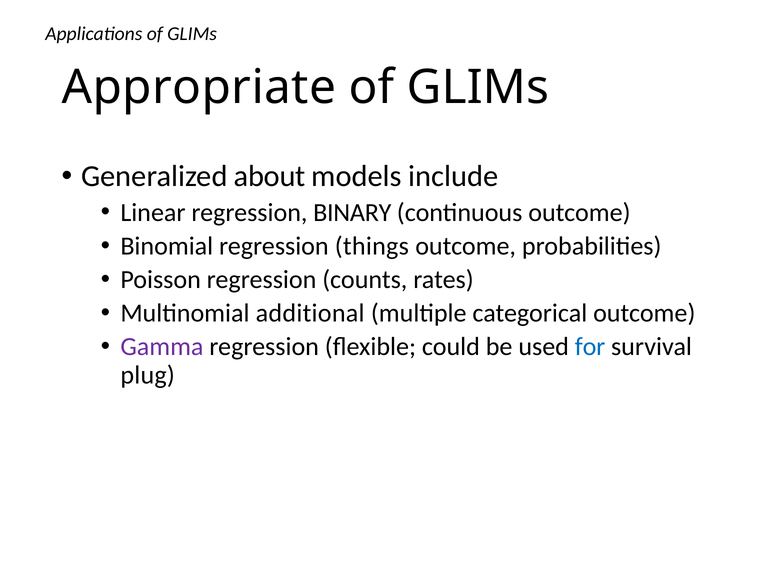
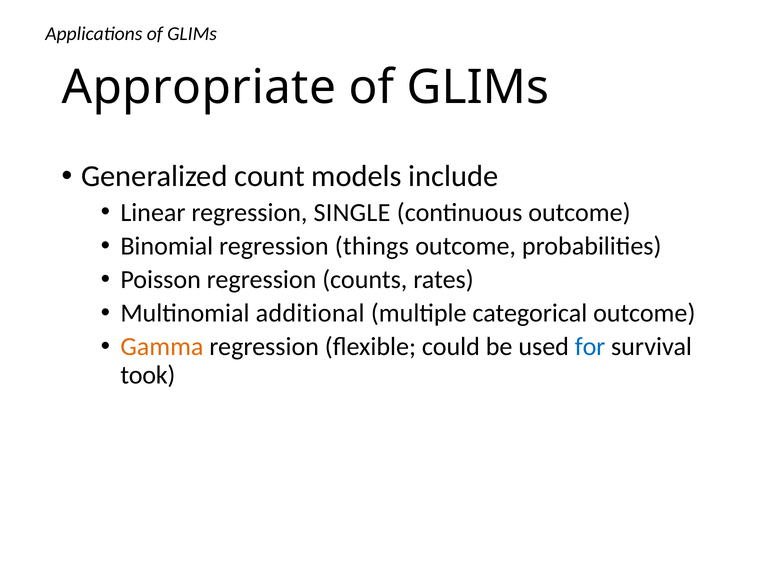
about: about -> count (270, 177)
BINARY: BINARY -> SINGLE (352, 213)
Gamma colour: purple -> orange (162, 347)
plug: plug -> took (148, 375)
